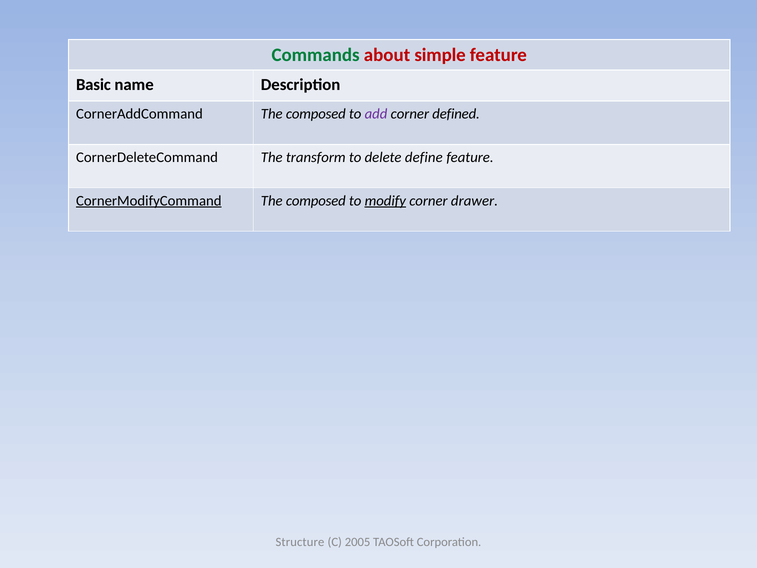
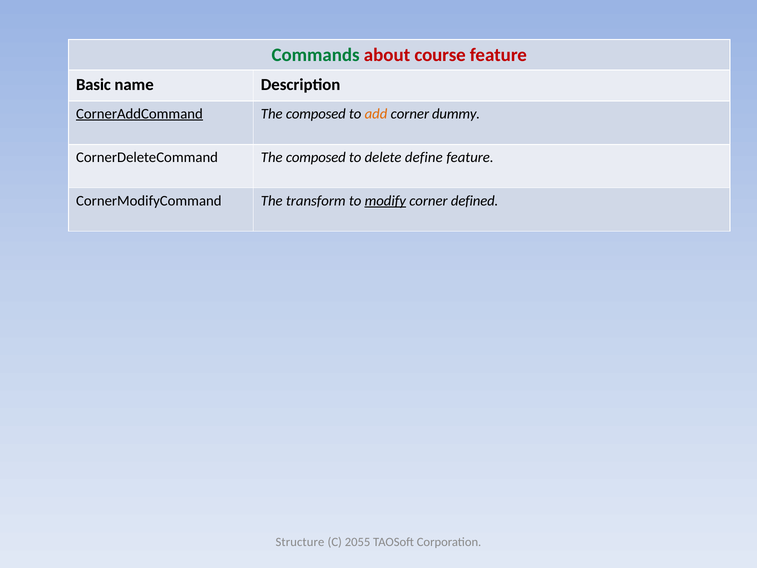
simple: simple -> course (440, 55)
CornerAddCommand underline: none -> present (139, 114)
add colour: purple -> orange (376, 114)
defined: defined -> dummy (456, 114)
CornerDeleteCommand The transform: transform -> composed (316, 157)
CornerModifyCommand underline: present -> none (149, 201)
composed: composed -> transform (316, 201)
drawer: drawer -> defined (475, 201)
2005: 2005 -> 2055 (358, 542)
